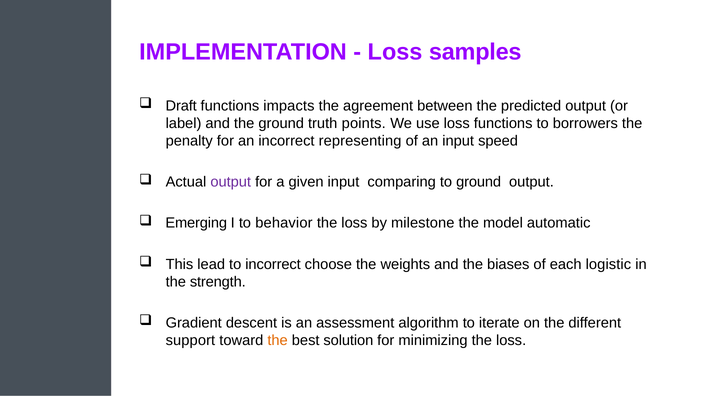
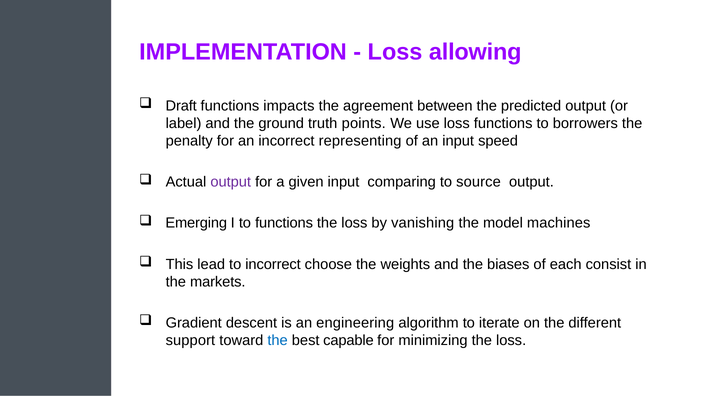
samples: samples -> allowing (475, 52)
to ground: ground -> source (478, 182)
to behavior: behavior -> functions (284, 223)
milestone: milestone -> vanishing (423, 223)
automatic: automatic -> machines (559, 223)
logistic: logistic -> consist (608, 264)
strength: strength -> markets (218, 282)
assessment: assessment -> engineering (355, 323)
the colour: orange -> blue (278, 340)
solution: solution -> capable (348, 340)
